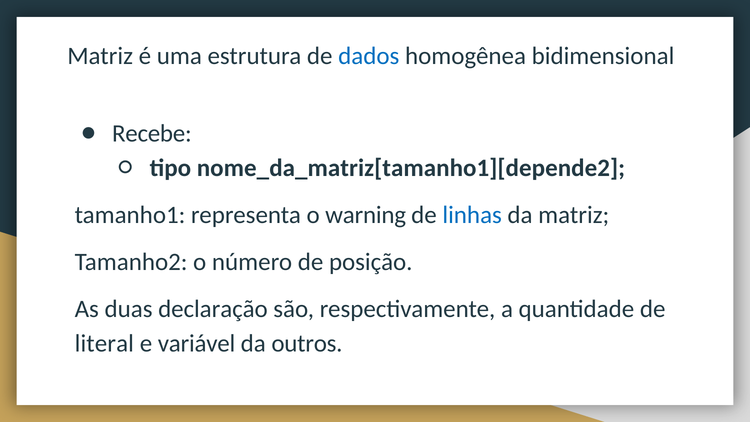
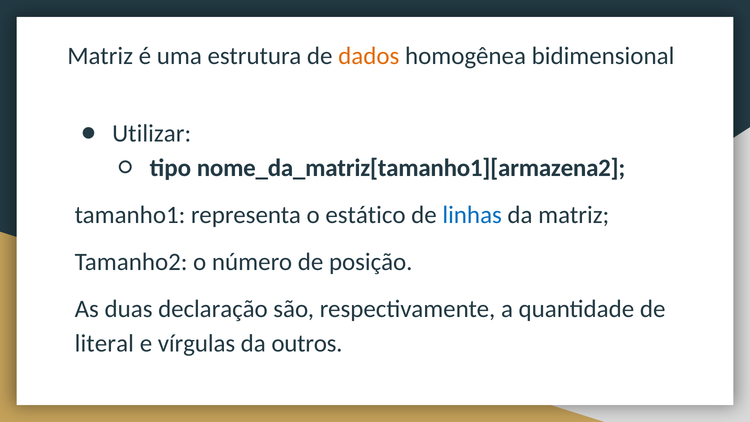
dados colour: blue -> orange (369, 56)
Recebe: Recebe -> Utilizar (152, 133)
nome_da_matriz[tamanho1][depende2: nome_da_matriz[tamanho1][depende2 -> nome_da_matriz[tamanho1][armazena2 (411, 168)
warning: warning -> estático (366, 215)
variável: variável -> vírgulas (196, 343)
